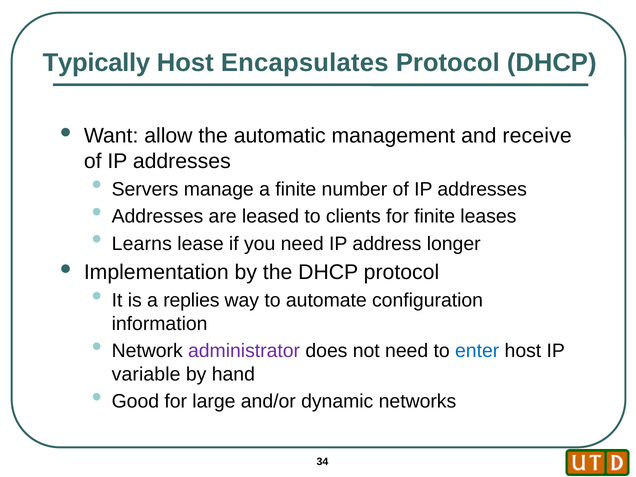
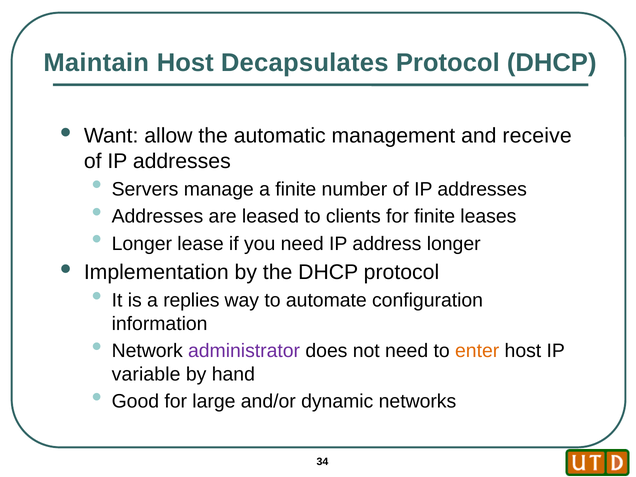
Typically: Typically -> Maintain (96, 63)
Encapsulates: Encapsulates -> Decapsulates (305, 63)
Learns: Learns -> Longer (142, 244)
enter colour: blue -> orange (477, 351)
